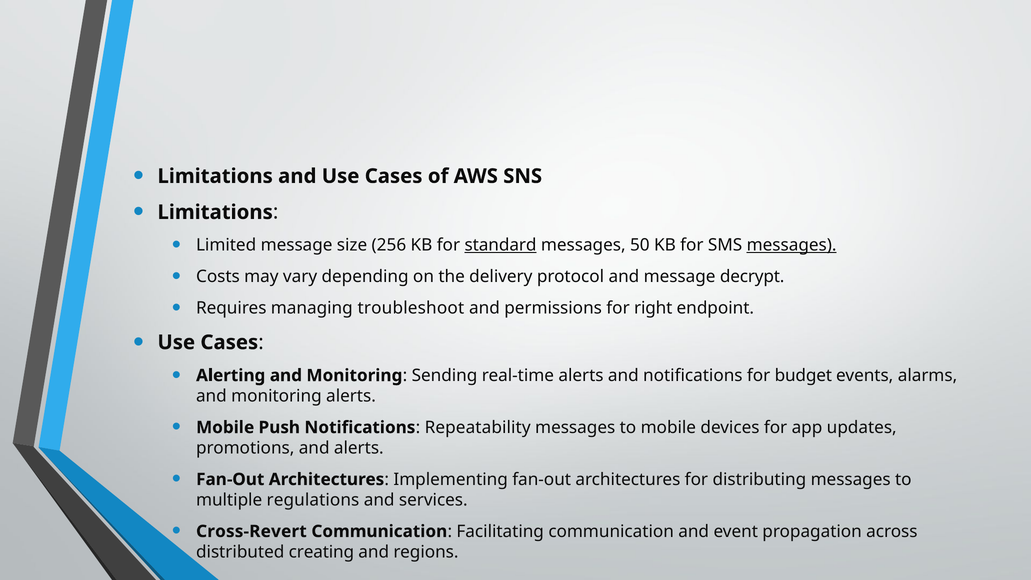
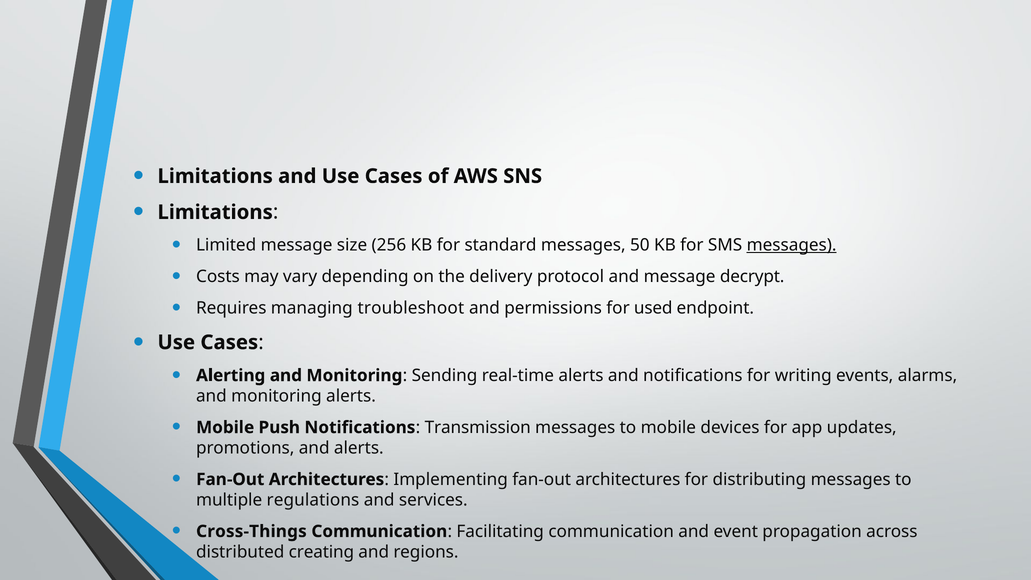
standard underline: present -> none (501, 245)
right: right -> used (653, 308)
budget: budget -> writing (803, 375)
Repeatability: Repeatability -> Transmission (478, 427)
Cross-Revert: Cross-Revert -> Cross-Things (251, 531)
